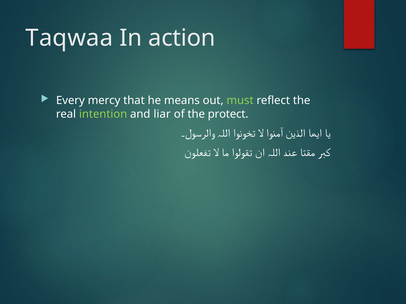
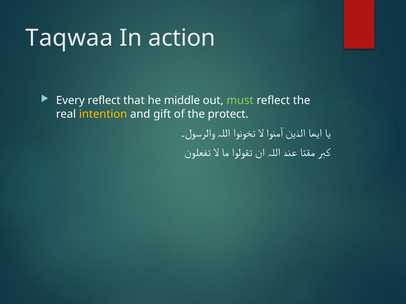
Every mercy: mercy -> reflect (104, 101)
means: means -> middle (182, 101)
intention colour: light green -> yellow (103, 114)
liar: liar -> gift (162, 114)
